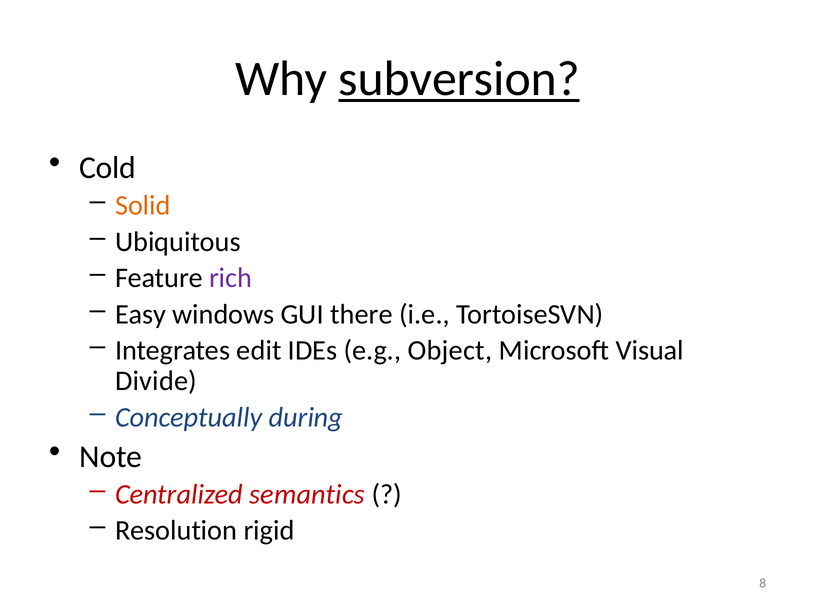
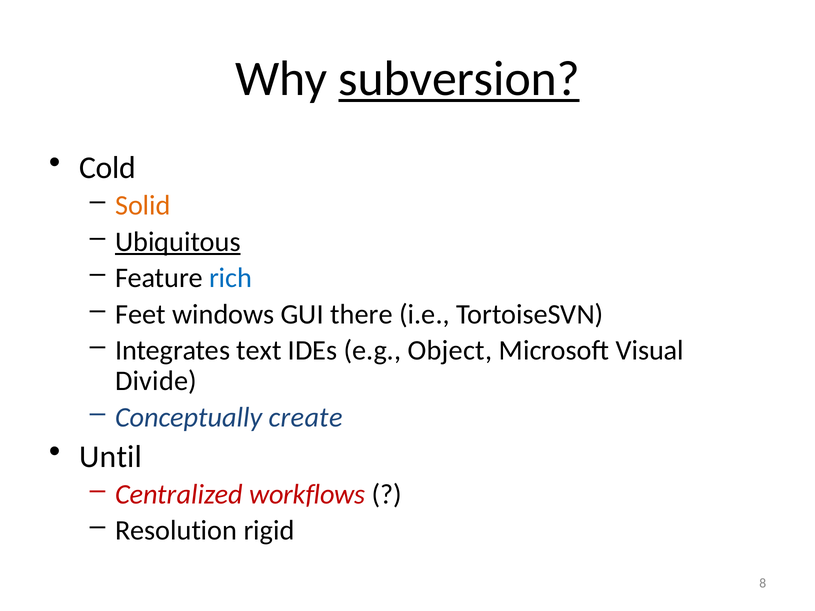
Ubiquitous underline: none -> present (178, 242)
rich colour: purple -> blue (231, 278)
Easy: Easy -> Feet (140, 314)
edit: edit -> text (259, 351)
during: during -> create (306, 417)
Note: Note -> Until (111, 457)
semantics: semantics -> workflows (307, 494)
